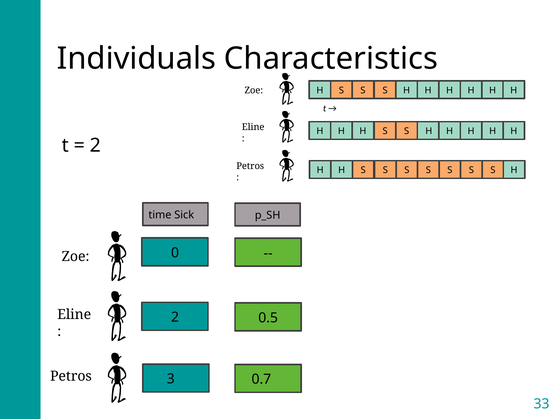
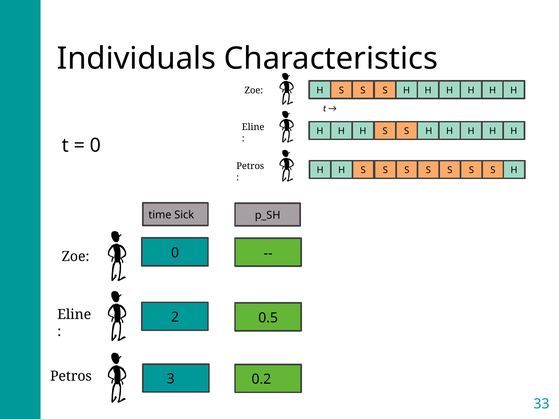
2: 2 -> 0 (95, 146)
0.7: 0.7 -> 0.2 (261, 380)
